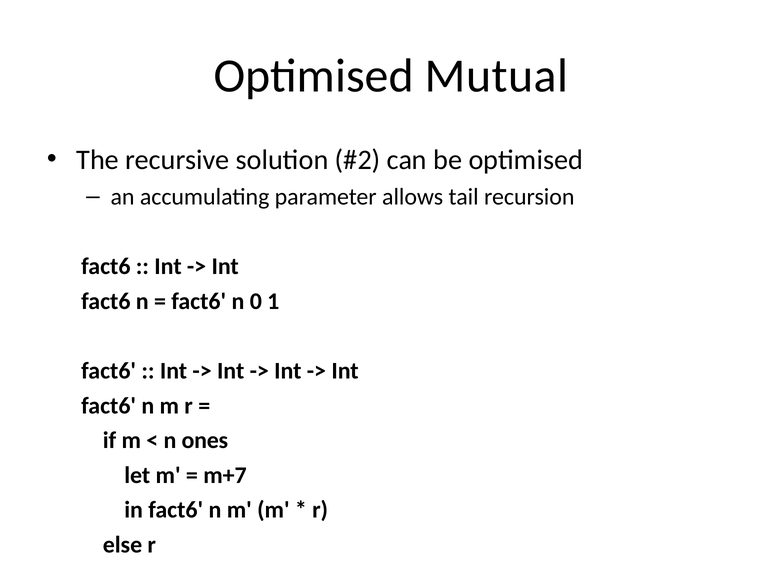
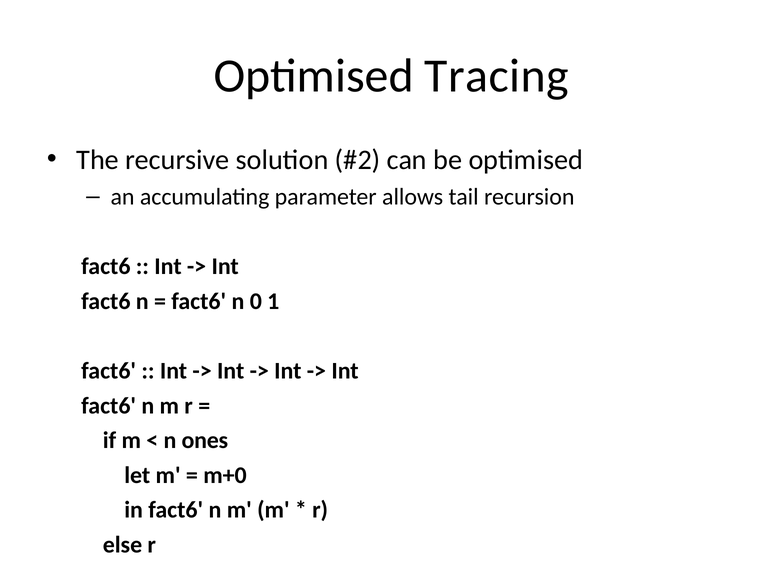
Mutual: Mutual -> Tracing (497, 76)
m+7: m+7 -> m+0 (225, 475)
